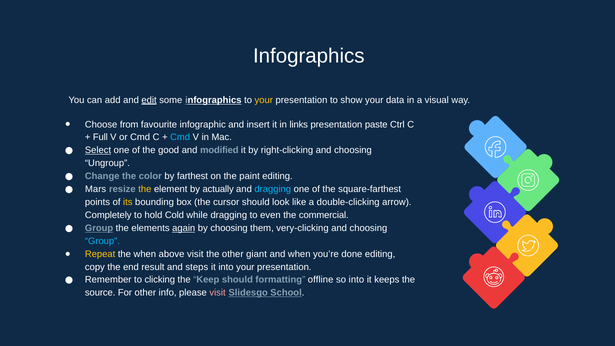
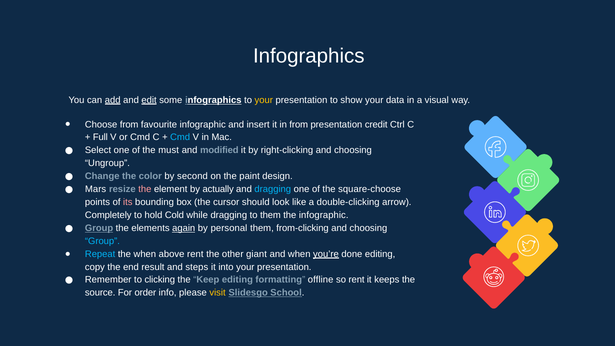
add underline: none -> present (113, 100)
in links: links -> from (299, 124)
paste: paste -> credit (376, 124)
Select underline: present -> none (98, 150)
good: good -> must (169, 150)
farthest: farthest -> second (192, 176)
paint editing: editing -> design (278, 176)
the colour: yellow -> pink (145, 189)
square-farthest: square-farthest -> square-choose (370, 189)
its colour: yellow -> pink (128, 202)
to even: even -> them (270, 215)
the commercial: commercial -> infographic (324, 215)
by choosing: choosing -> personal (229, 228)
very-clicking: very-clicking -> from-clicking (303, 228)
Repeat colour: yellow -> light blue (100, 254)
above visit: visit -> rent (195, 254)
you’re underline: none -> present (326, 254)
Keep should: should -> editing (237, 280)
so into: into -> rent (357, 280)
For other: other -> order (145, 293)
visit colour: pink -> yellow (218, 293)
